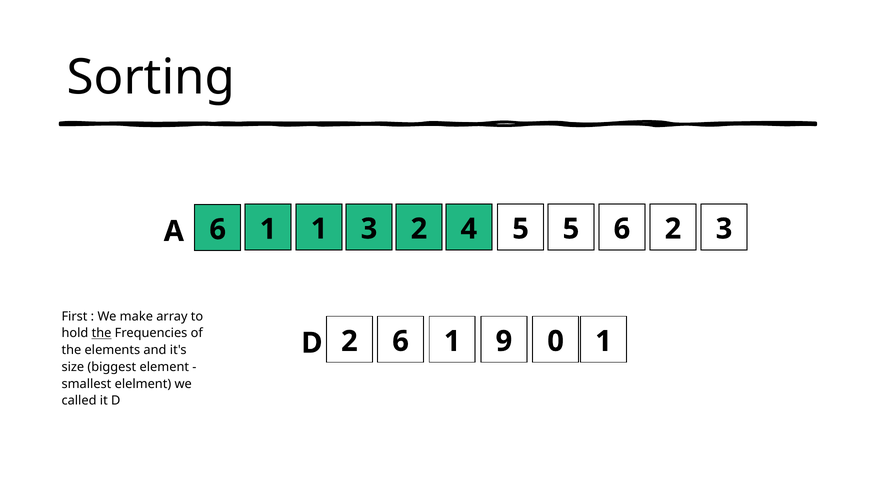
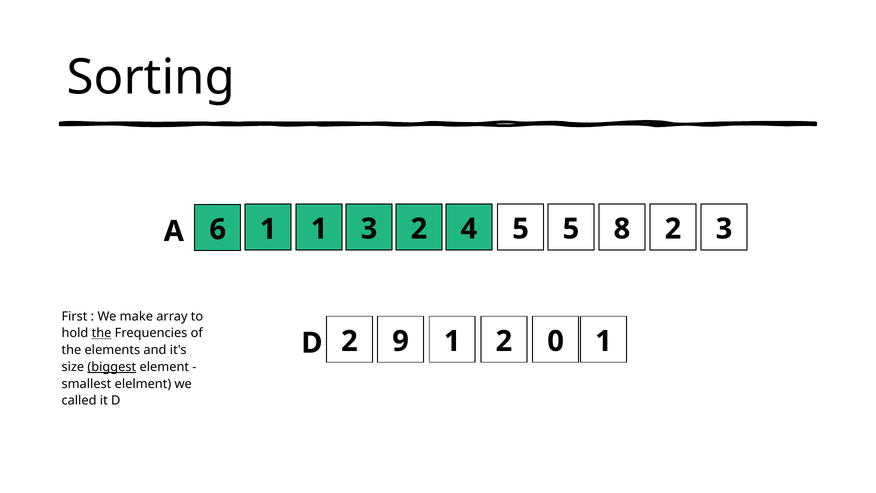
4 6: 6 -> 8 (622, 229)
2 6: 6 -> 9 (401, 341)
1 9: 9 -> 2 (504, 341)
biggest underline: none -> present (112, 367)
